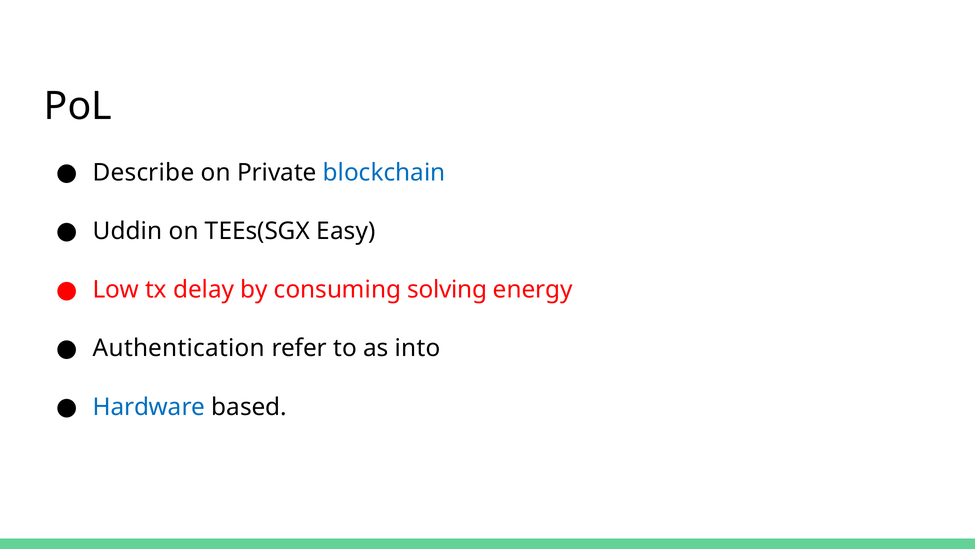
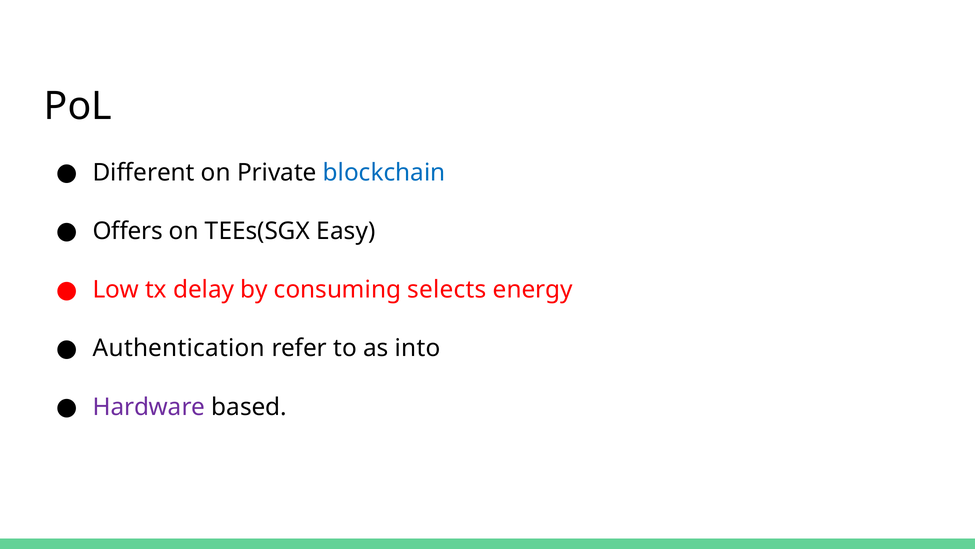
Describe: Describe -> Different (144, 173)
Uddin: Uddin -> Offers (128, 231)
solving: solving -> selects (447, 290)
Hardware colour: blue -> purple (149, 407)
